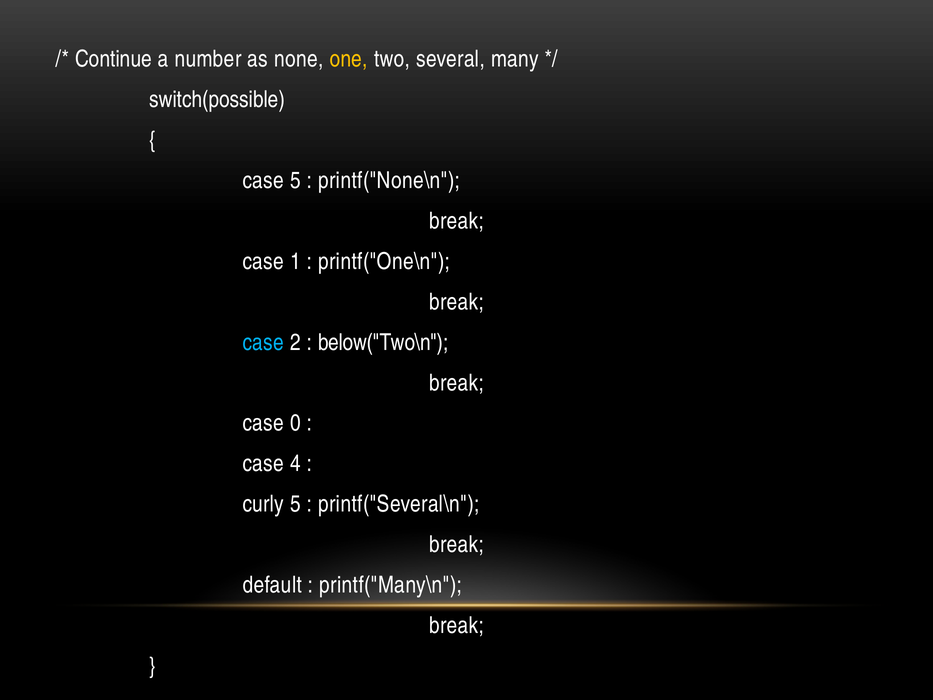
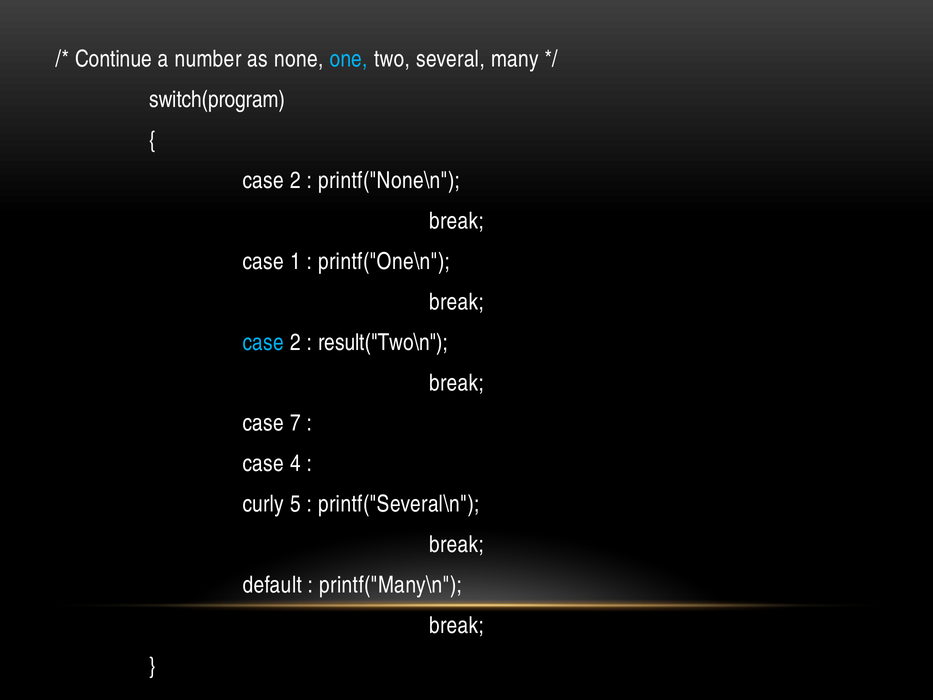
one colour: yellow -> light blue (349, 59)
switch(possible: switch(possible -> switch(program (217, 100)
5: 5 -> 2 (295, 180)
below("Two\n: below("Two\n -> result("Two\n (383, 342)
0: 0 -> 7 (295, 423)
